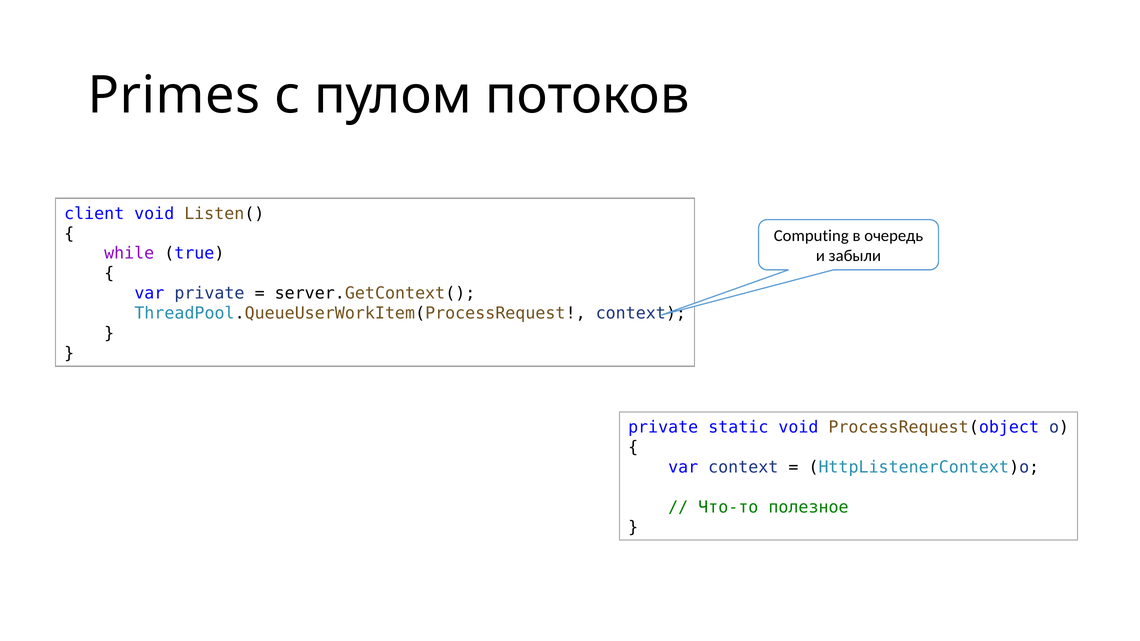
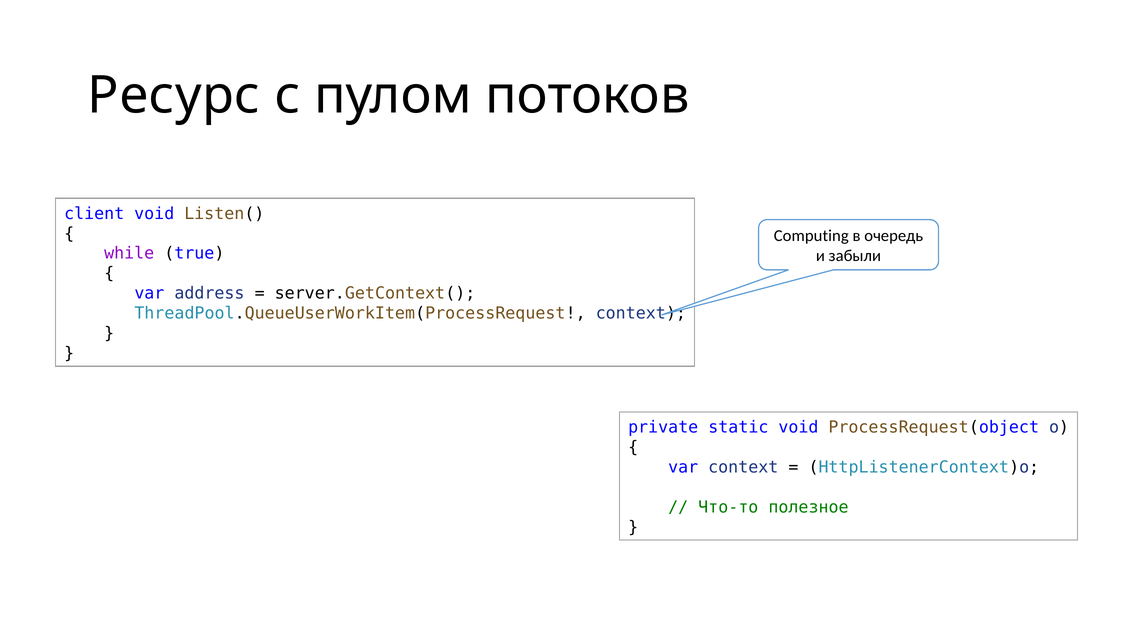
Primes: Primes -> Ресурс (174, 96)
var private: private -> address (209, 294)
